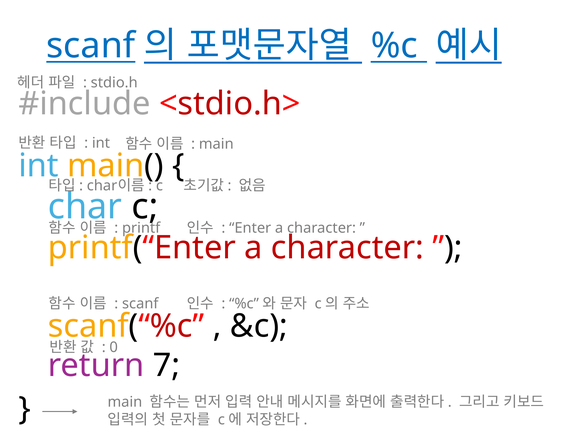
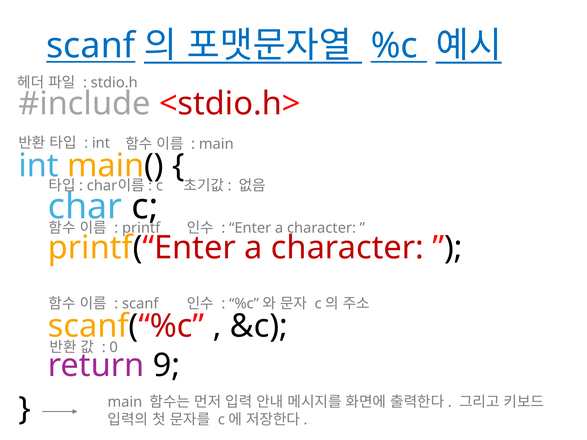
7: 7 -> 9 (167, 366)
